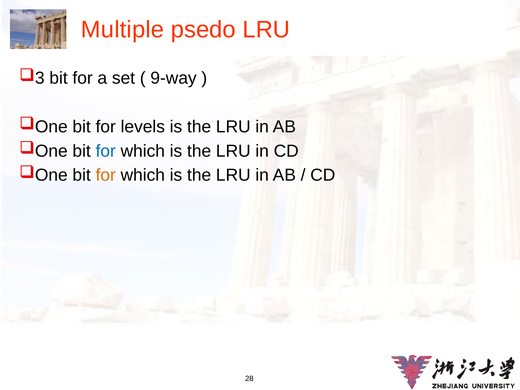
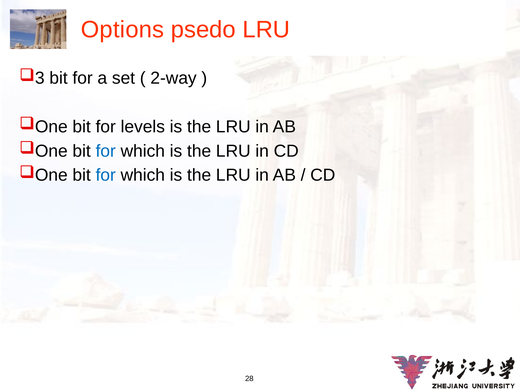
Multiple: Multiple -> Options (123, 30)
9-way: 9-way -> 2-way (174, 78)
for colour: orange -> blue (106, 175)
